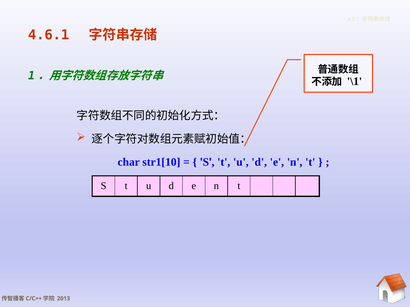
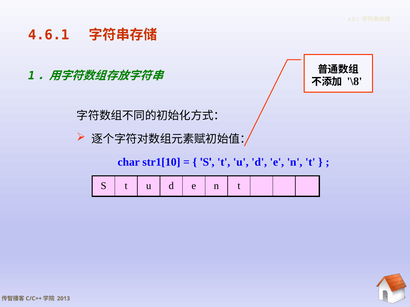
\1: \1 -> \8 (355, 81)
